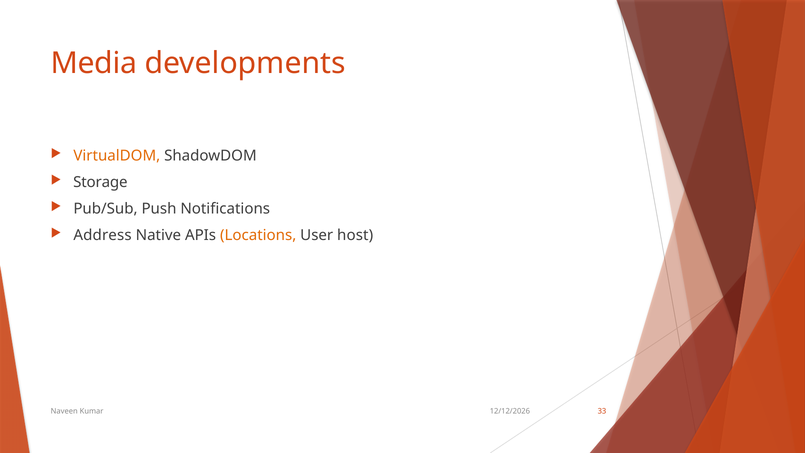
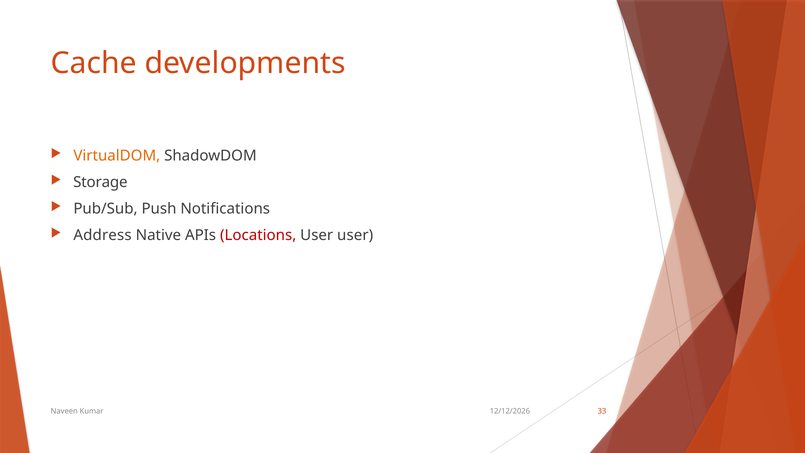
Media: Media -> Cache (94, 63)
Locations colour: orange -> red (258, 235)
User host: host -> user (355, 235)
